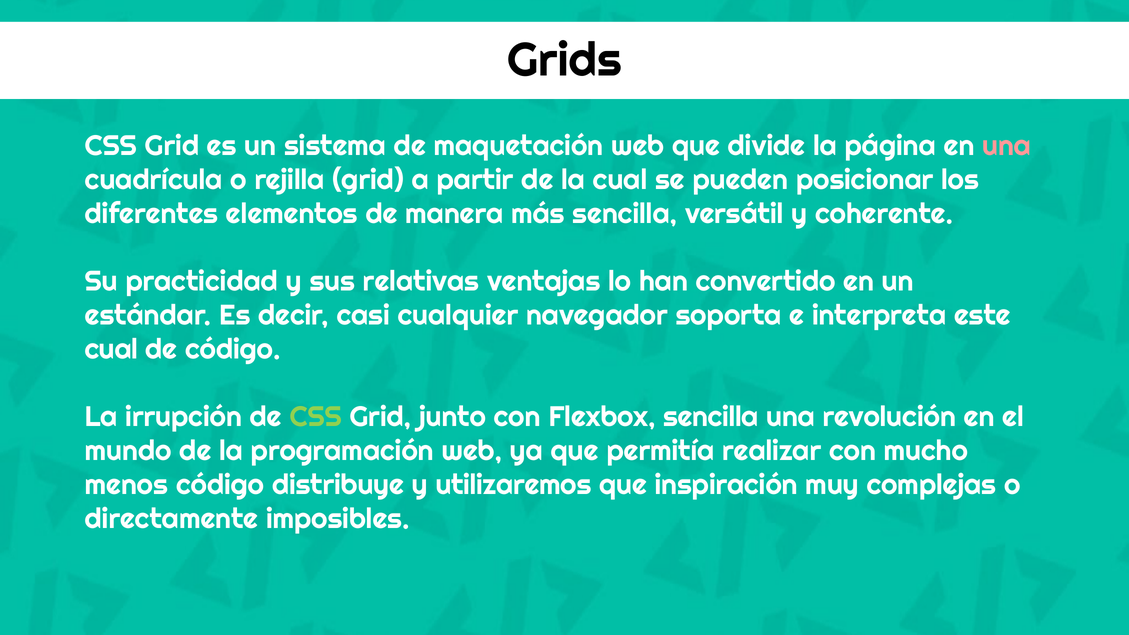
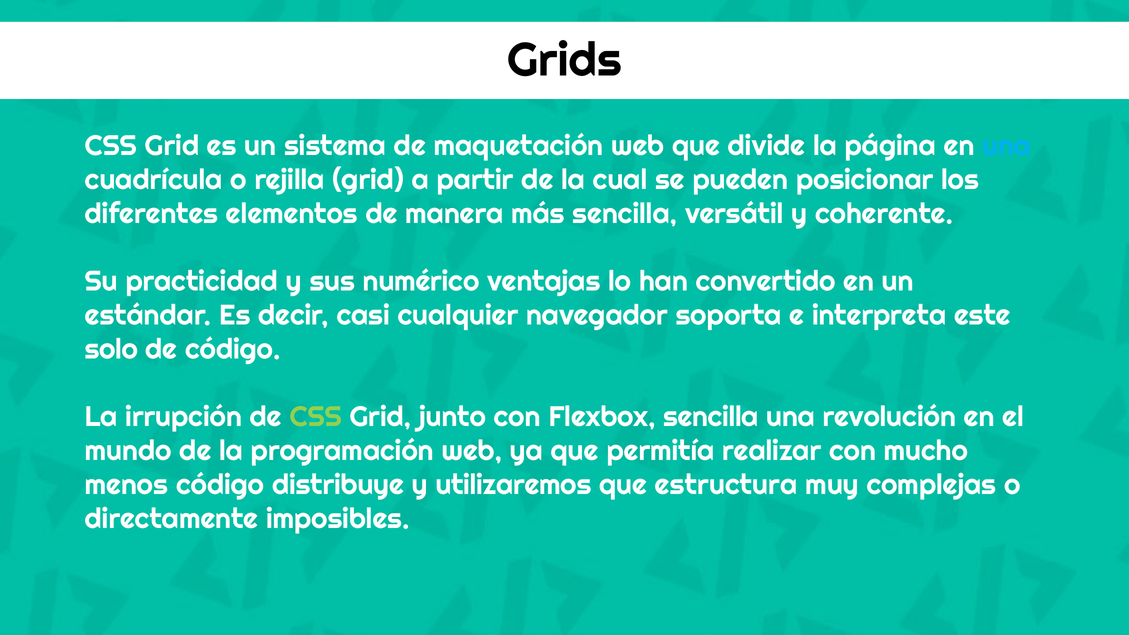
una colour: pink -> light blue (1007, 146)
relativas: relativas -> numérico (421, 282)
cual: cual -> solo (111, 349)
inspiración: inspiración -> estructura (726, 485)
